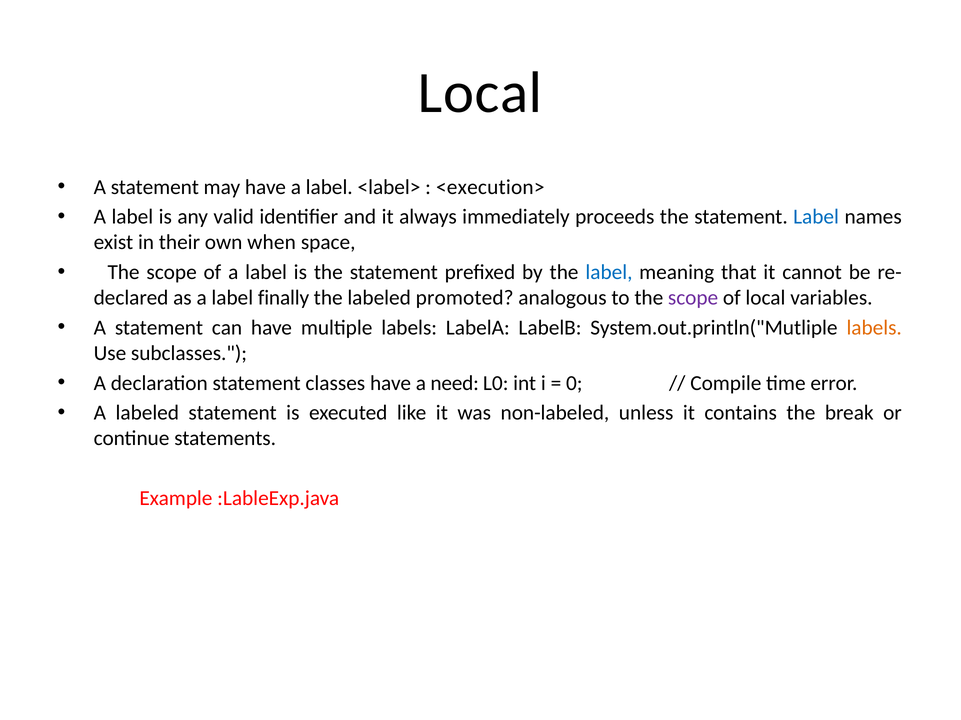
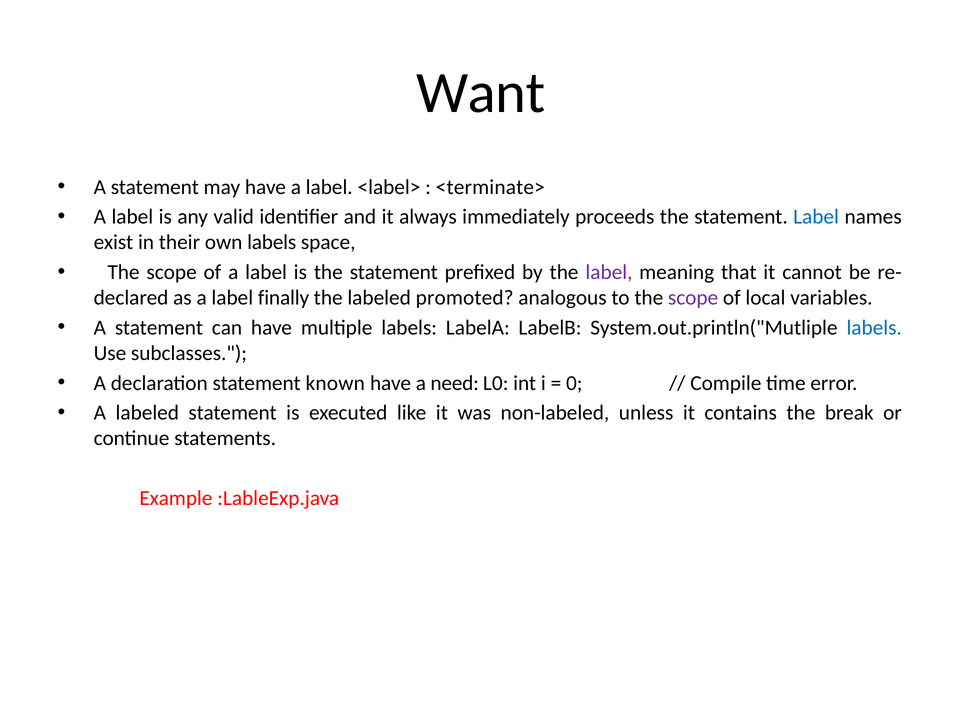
Local: Local -> Want (481, 93)
<execution>: <execution> -> <terminate> (490, 187)
own when: when -> labels (272, 243)
label colour: blue -> purple (609, 273)
labels colour: orange -> blue (874, 328)
classes: classes -> known (335, 383)
